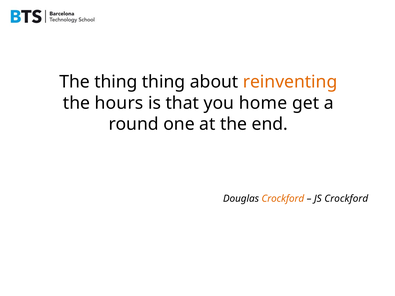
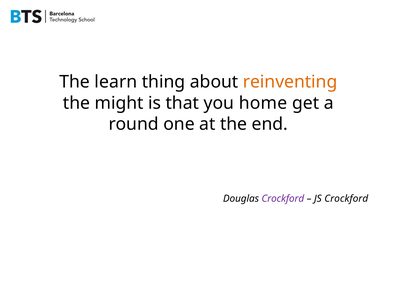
The thing: thing -> learn (116, 82)
hours: hours -> might (119, 103)
Crockford colour: orange -> purple (283, 199)
